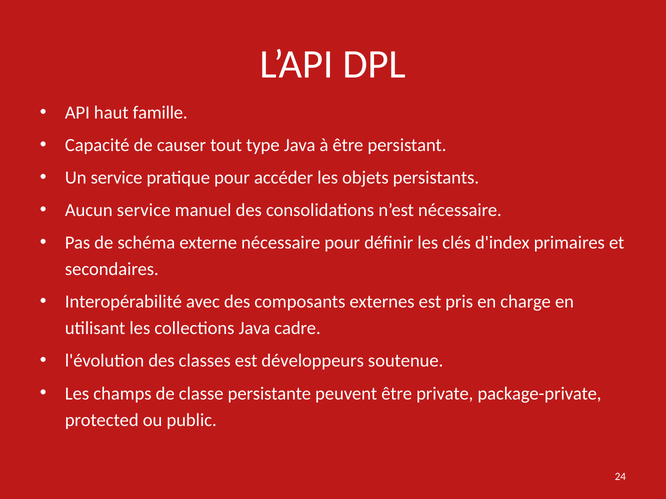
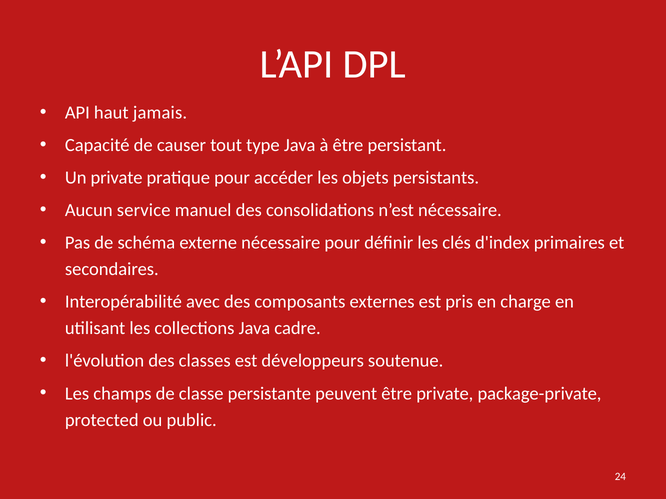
famille: famille -> jamais (160, 113)
Un service: service -> private (117, 178)
